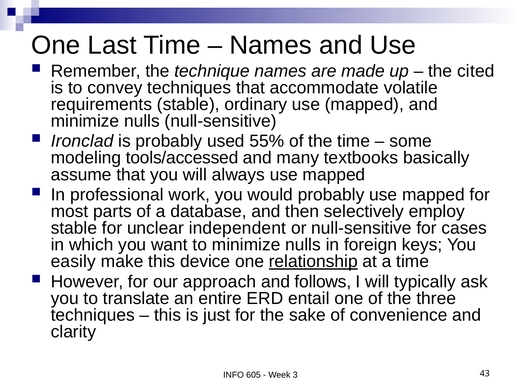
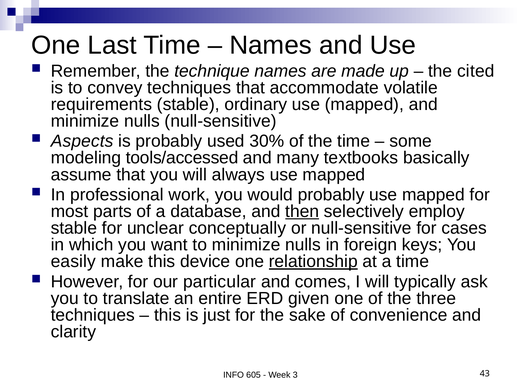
Ironclad: Ironclad -> Aspects (82, 141)
55%: 55% -> 30% (267, 141)
then underline: none -> present (302, 211)
independent: independent -> conceptually (237, 228)
approach: approach -> particular (220, 281)
follows: follows -> comes (323, 281)
entail: entail -> given (309, 298)
